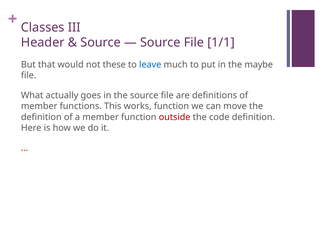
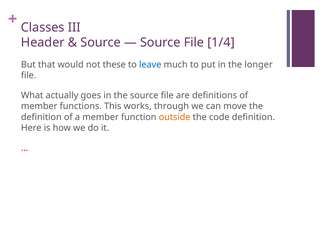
1/1: 1/1 -> 1/4 (221, 42)
maybe: maybe -> longer (259, 65)
works function: function -> through (171, 106)
outside colour: red -> orange (175, 117)
